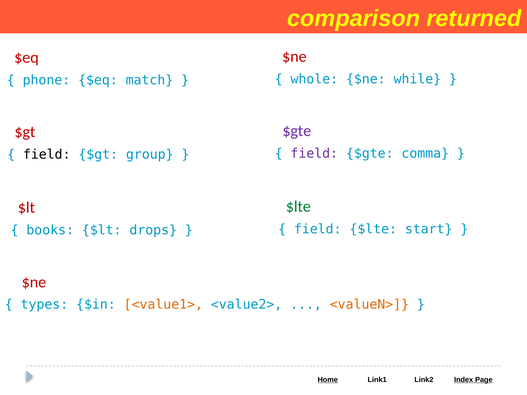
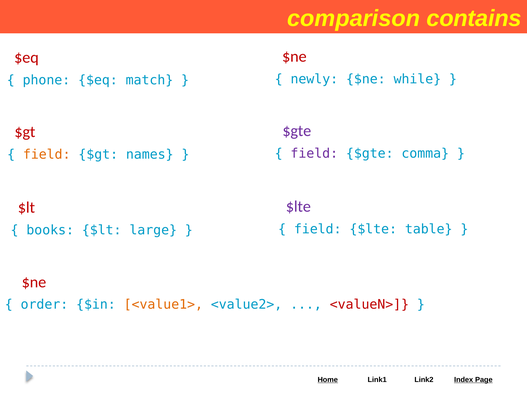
returned: returned -> contains (474, 18)
whole: whole -> newly (314, 79)
field colour: black -> orange (47, 154)
group: group -> names (150, 154)
$lte colour: green -> purple (298, 207)
start: start -> table (429, 229)
drops: drops -> large (153, 230)
types: types -> order (44, 305)
<valueN> colour: orange -> red (369, 305)
